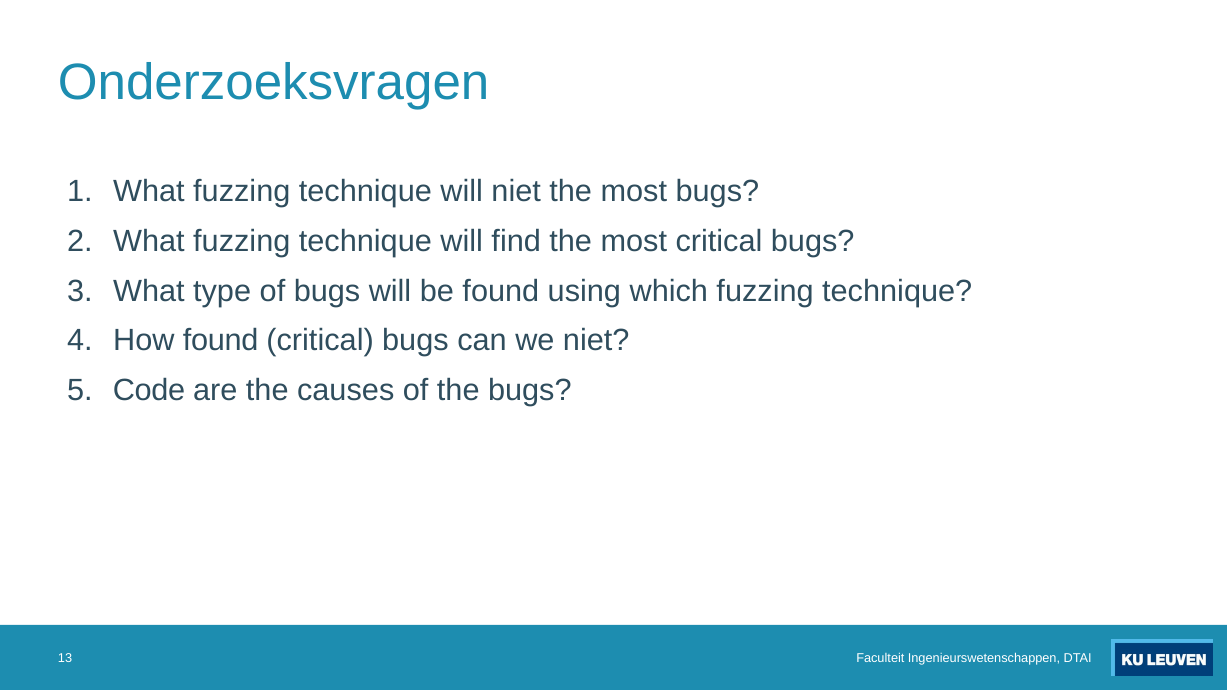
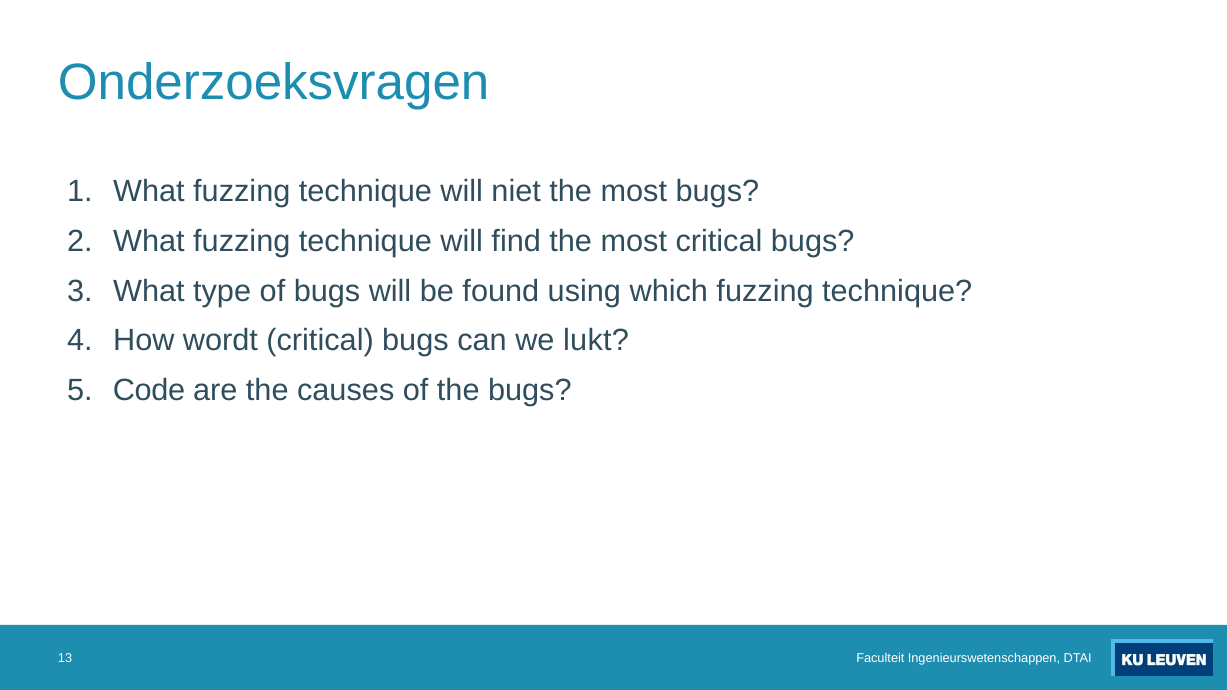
How found: found -> wordt (220, 341)
we niet: niet -> lukt (596, 341)
